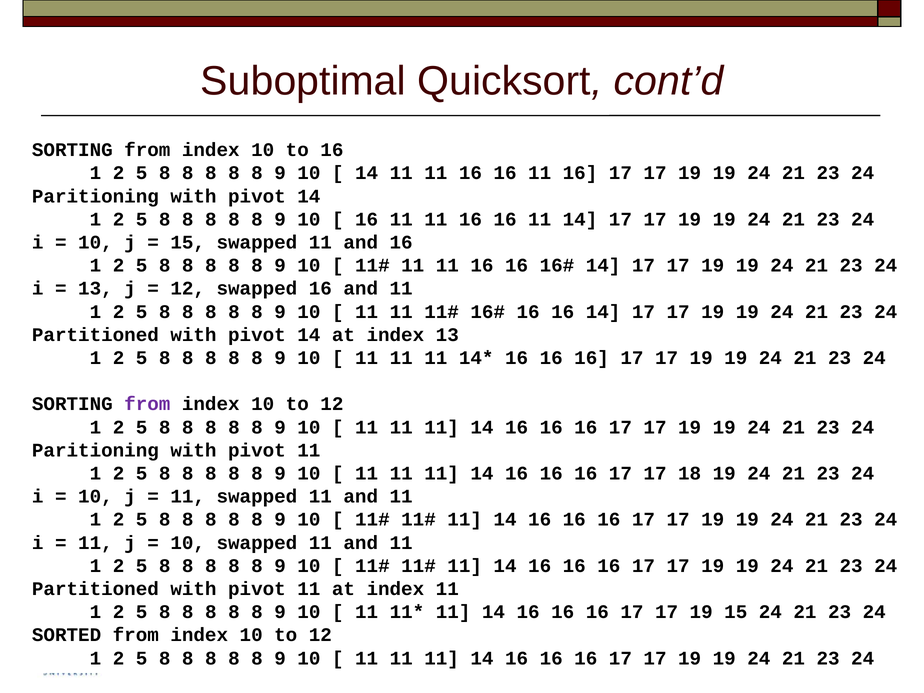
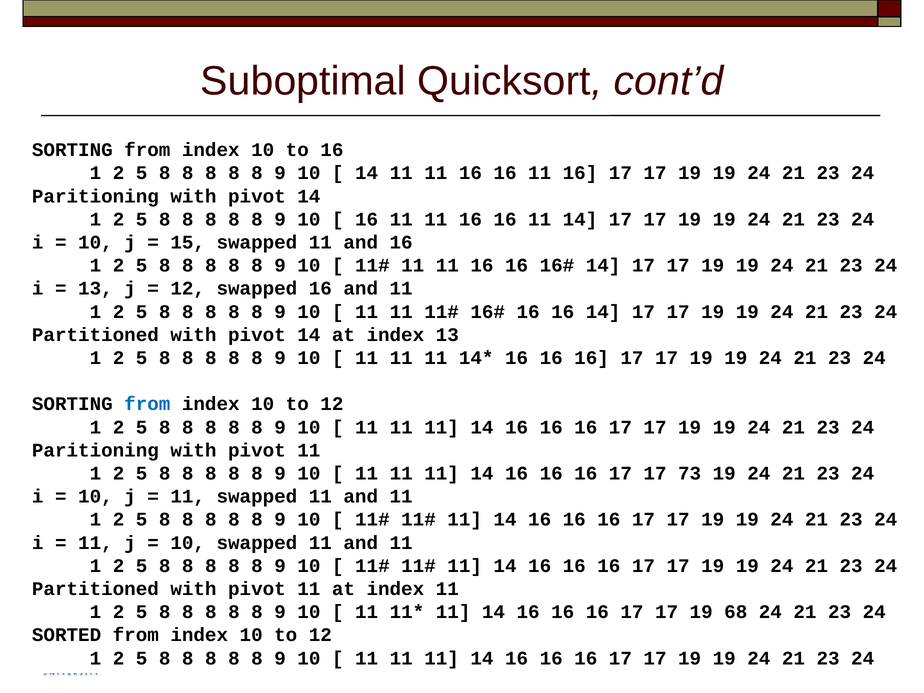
from colour: purple -> blue (147, 404)
18: 18 -> 73 (690, 473)
19 15: 15 -> 68 (736, 612)
